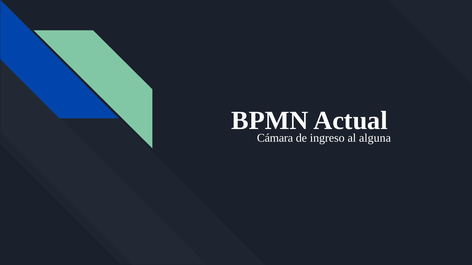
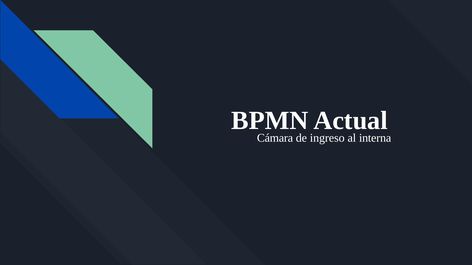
alguna: alguna -> interna (375, 138)
